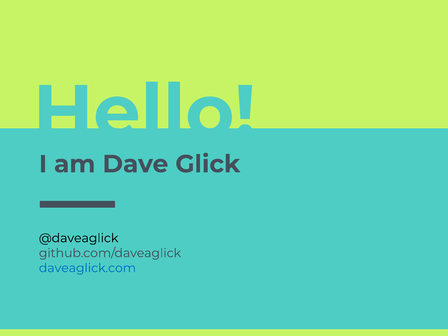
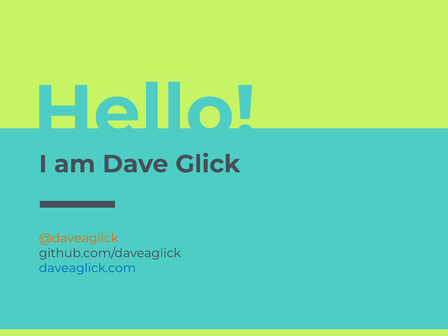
@daveaglick colour: black -> orange (79, 238)
